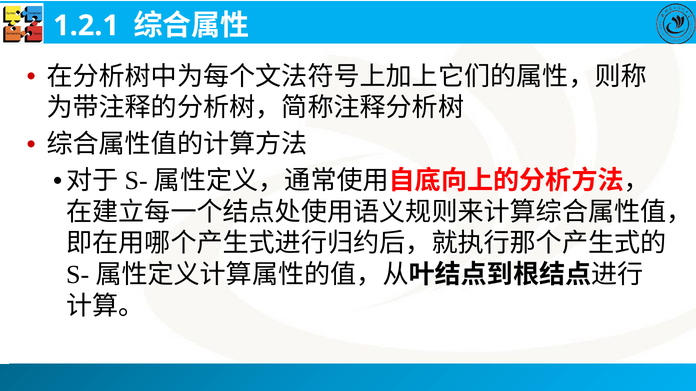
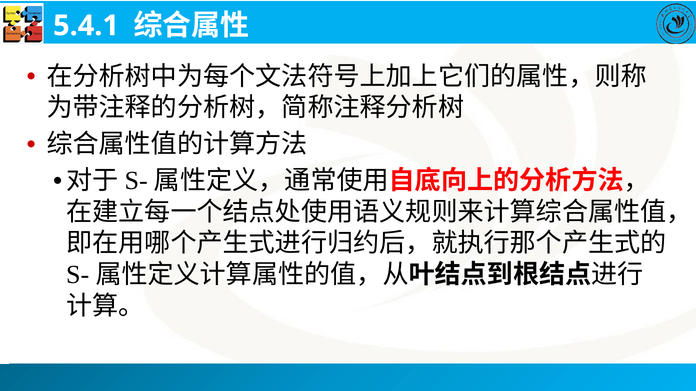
1.2.1: 1.2.1 -> 5.4.1 (86, 26)
